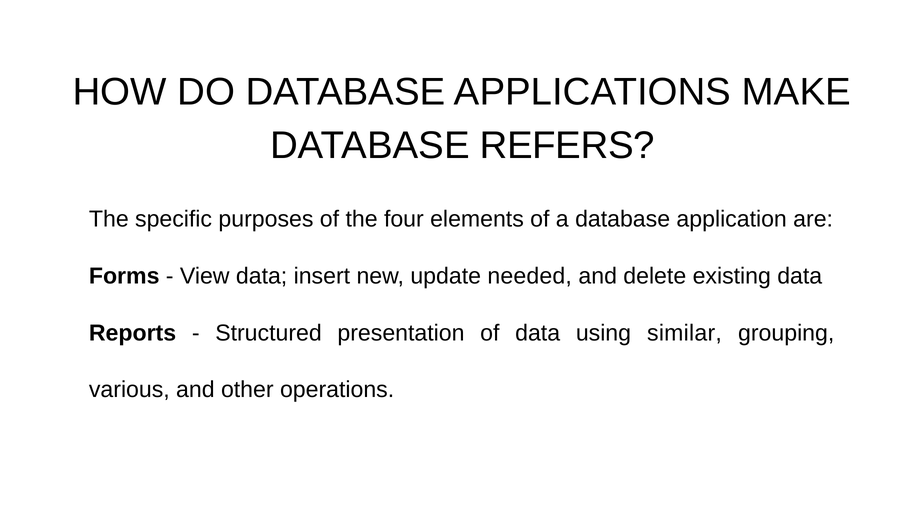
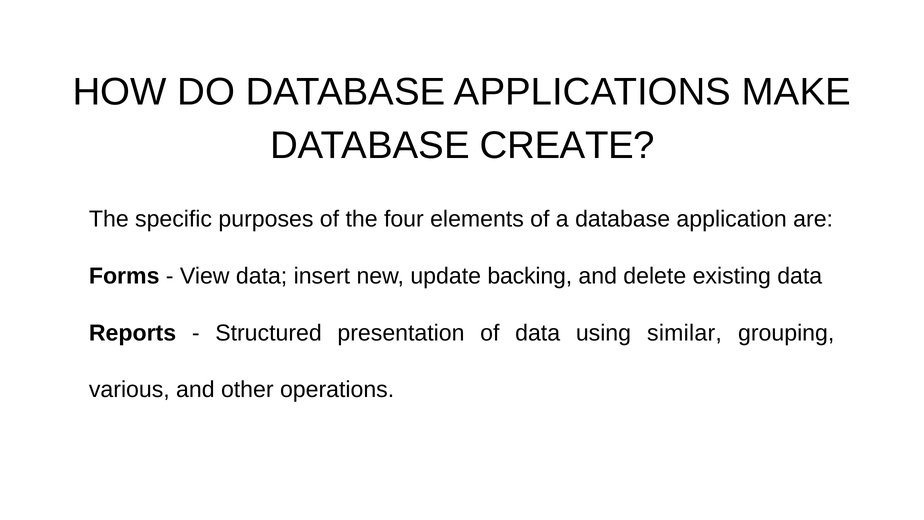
REFERS: REFERS -> CREATE (567, 146)
needed: needed -> backing (530, 276)
